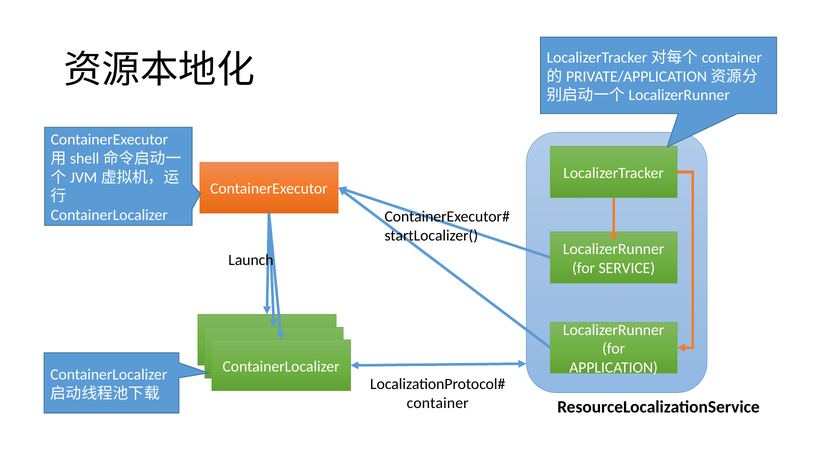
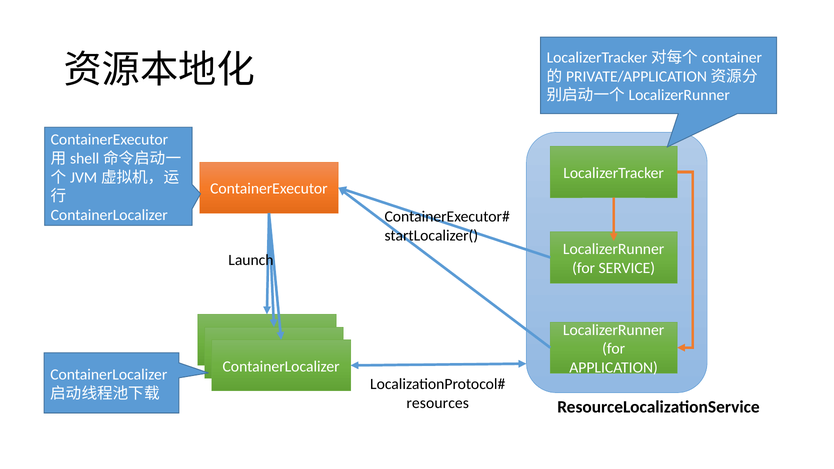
container: container -> resources (438, 403)
